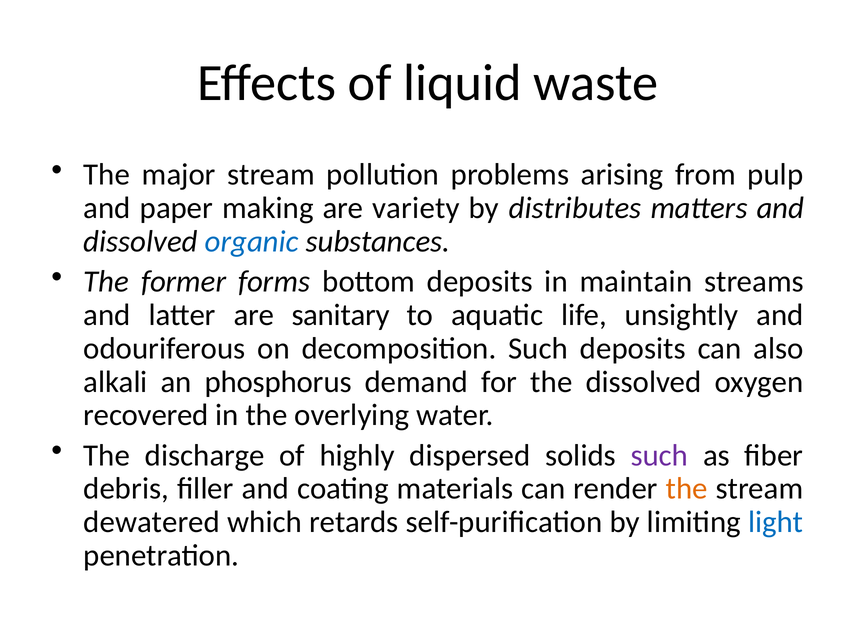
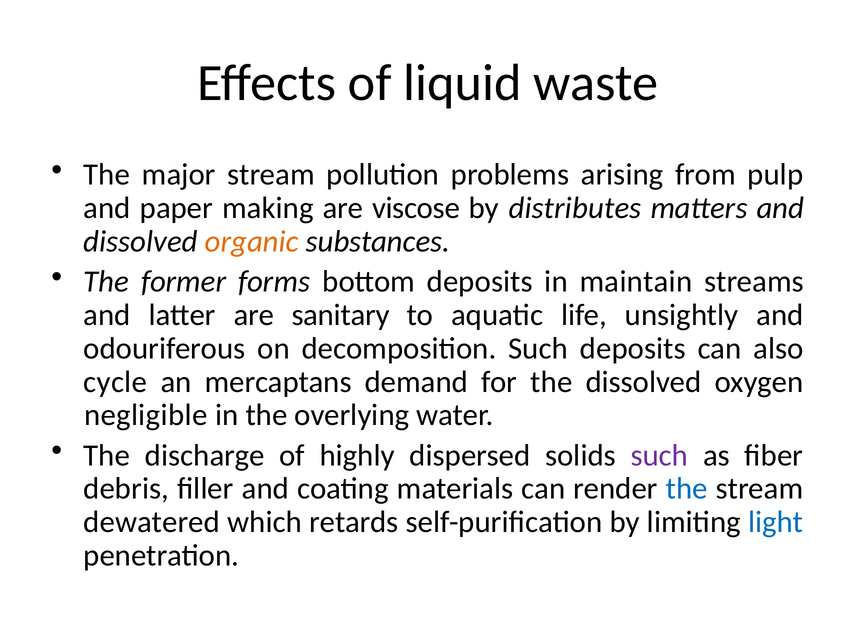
variety: variety -> viscose (416, 208)
organic colour: blue -> orange (252, 242)
alkali: alkali -> cycle (115, 382)
phosphorus: phosphorus -> mercaptans (278, 382)
recovered: recovered -> negligible (146, 415)
the colour: orange -> blue (687, 489)
